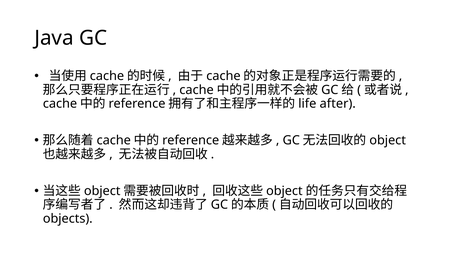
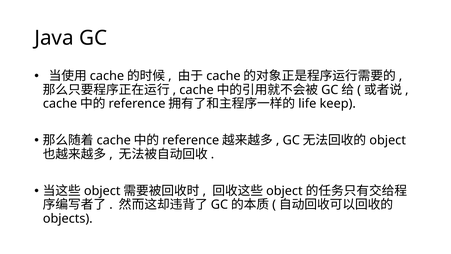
after: after -> keep (338, 103)
